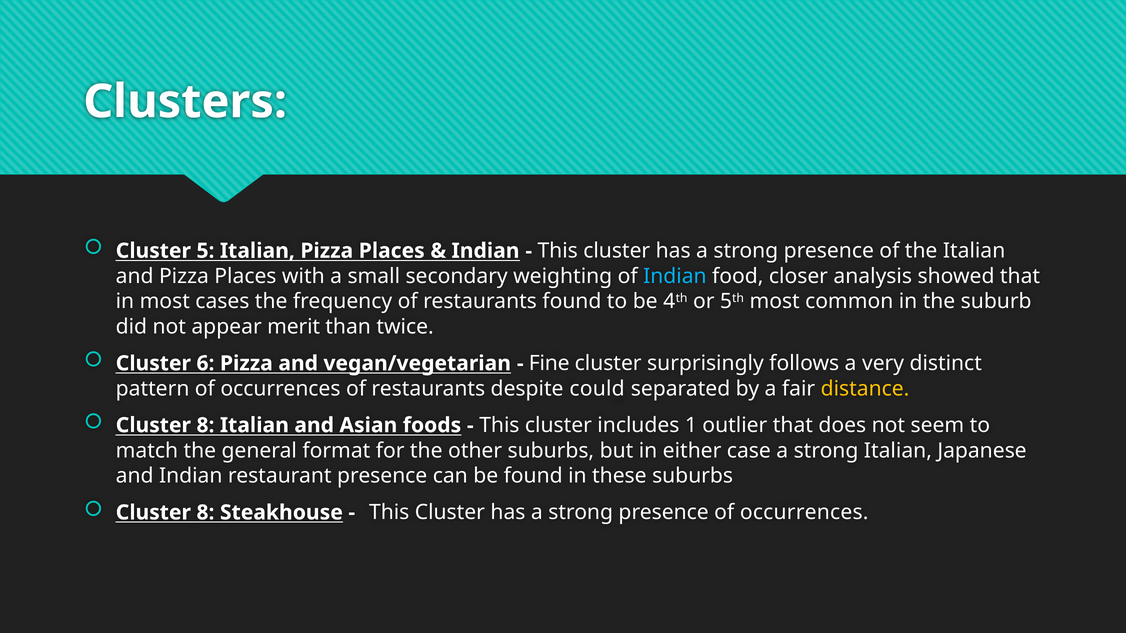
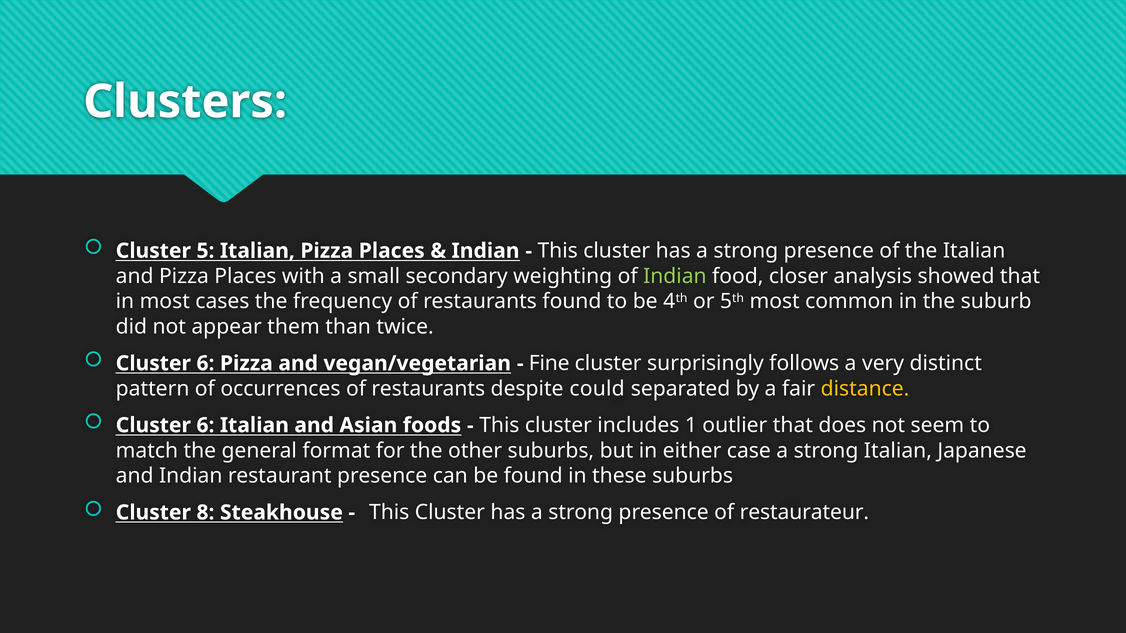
Indian colour: light blue -> light green (675, 276)
merit: merit -> them (294, 327)
8: 8 -> 6 (205, 426)
presence of occurrences: occurrences -> restaurateur (804, 513)
